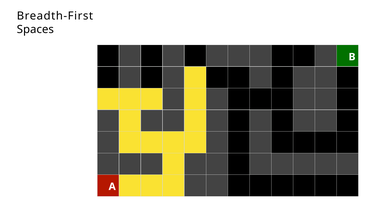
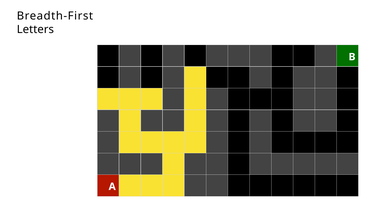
Spaces: Spaces -> Letters (35, 29)
